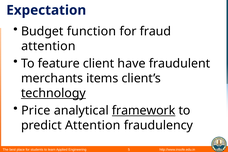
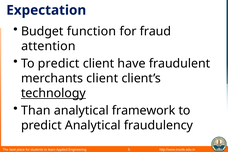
feature: feature -> predict (59, 63)
merchants items: items -> client (102, 78)
Price: Price -> Than (36, 110)
framework underline: present -> none (144, 110)
predict Attention: Attention -> Analytical (93, 125)
